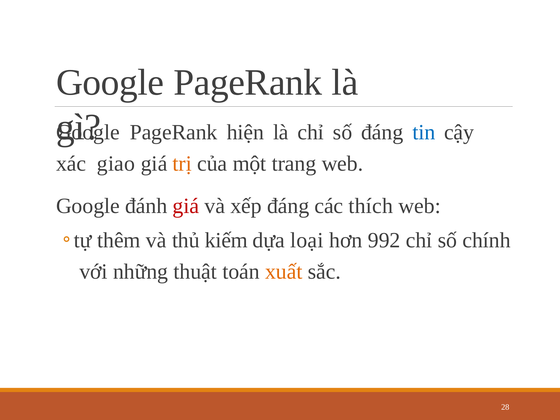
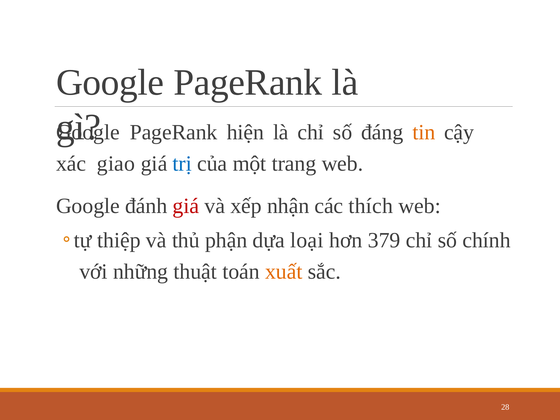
tin colour: blue -> orange (424, 132)
trị colour: orange -> blue (182, 164)
xếp đáng: đáng -> nhận (288, 206)
thêm: thêm -> thiệp (119, 240)
kiếm: kiếm -> phận (226, 240)
992: 992 -> 379 (384, 240)
